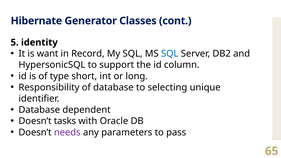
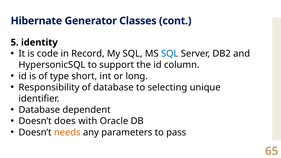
want: want -> code (47, 54)
tasks: tasks -> does (65, 121)
needs colour: purple -> orange (67, 132)
